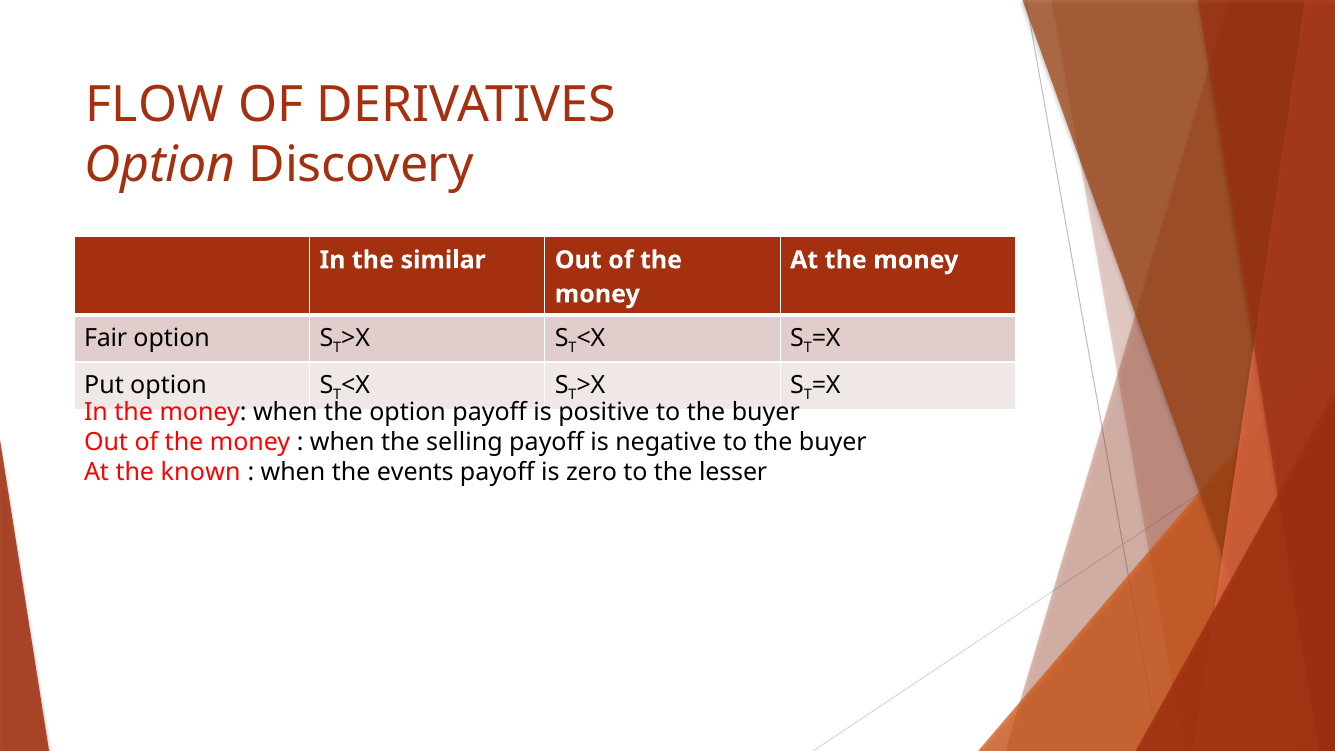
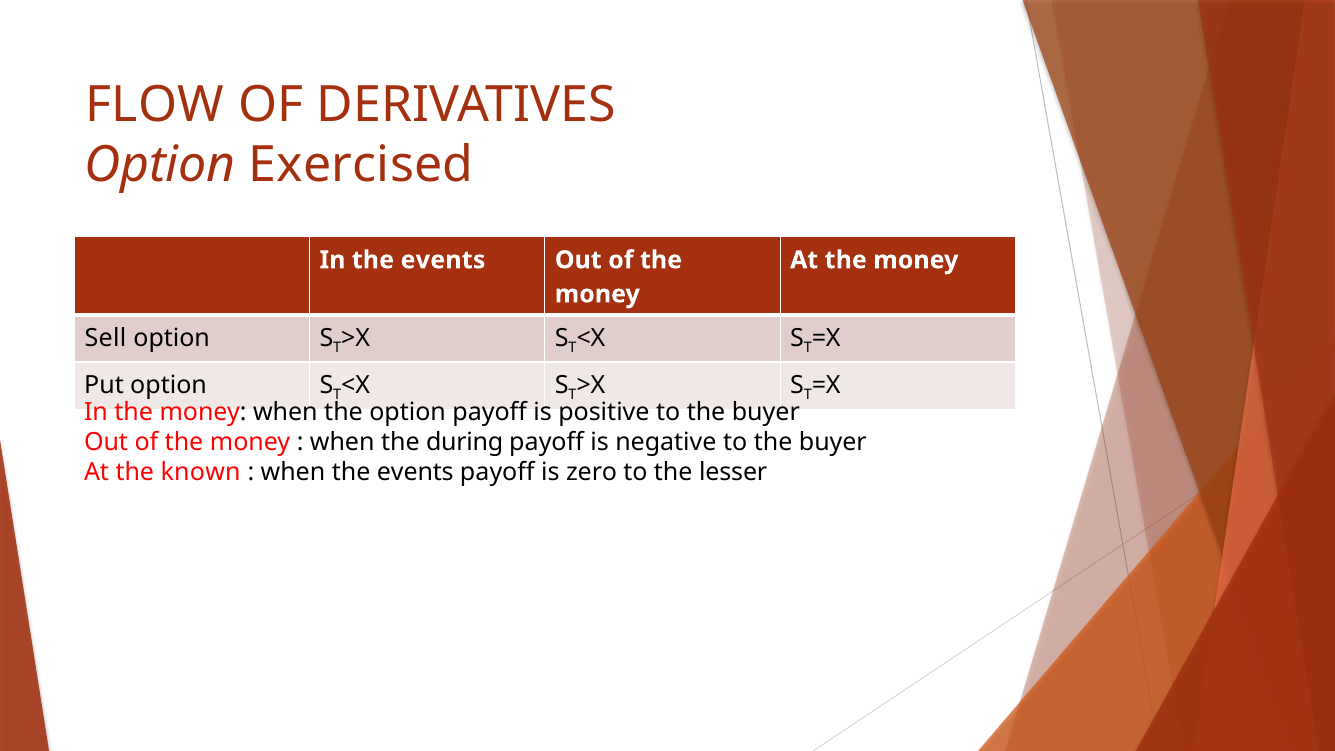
Discovery: Discovery -> Exercised (361, 165)
In the similar: similar -> events (443, 260)
Fair: Fair -> Sell (105, 338)
selling: selling -> during (465, 443)
